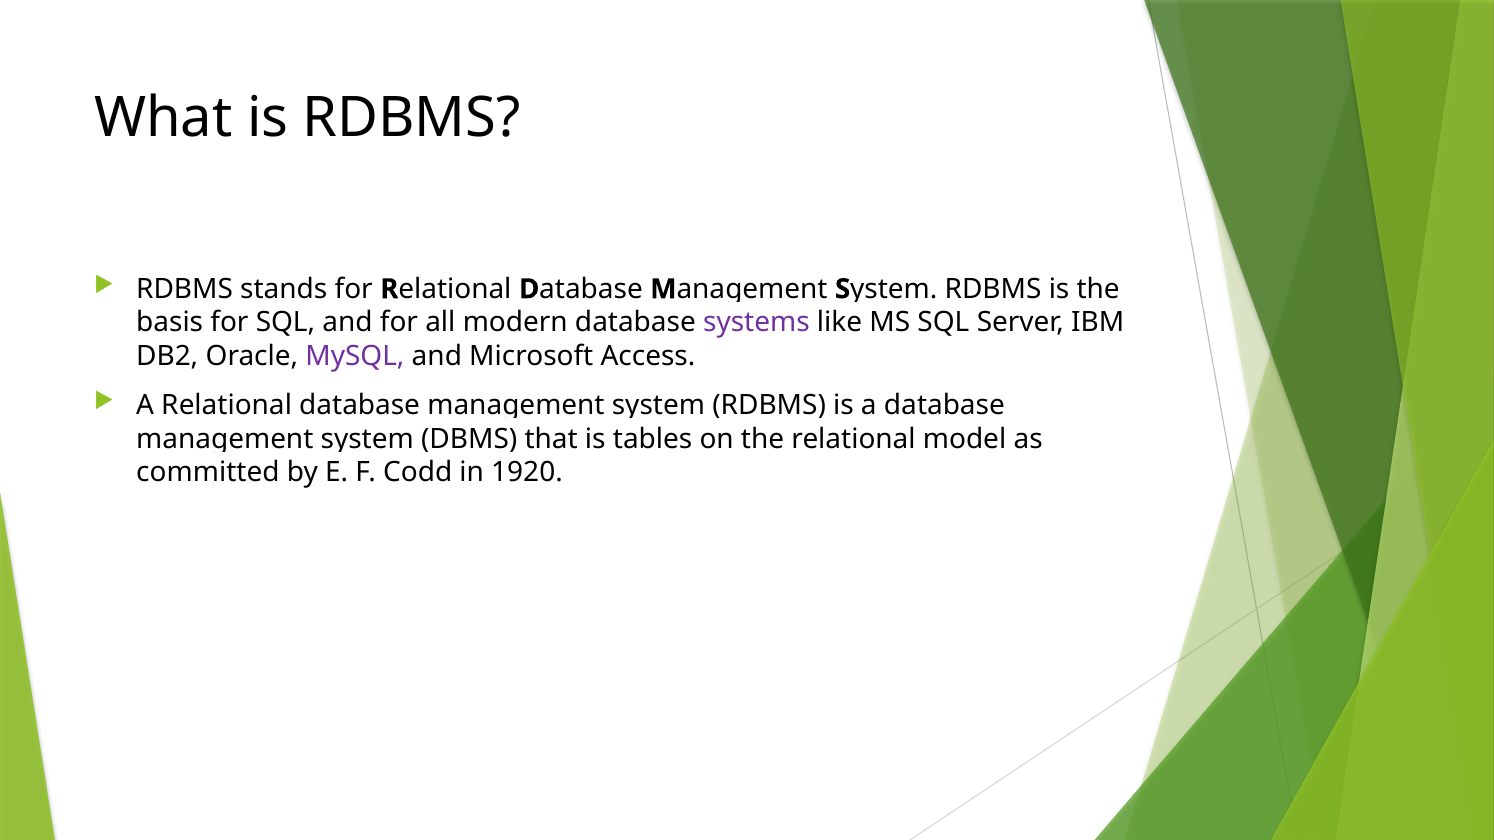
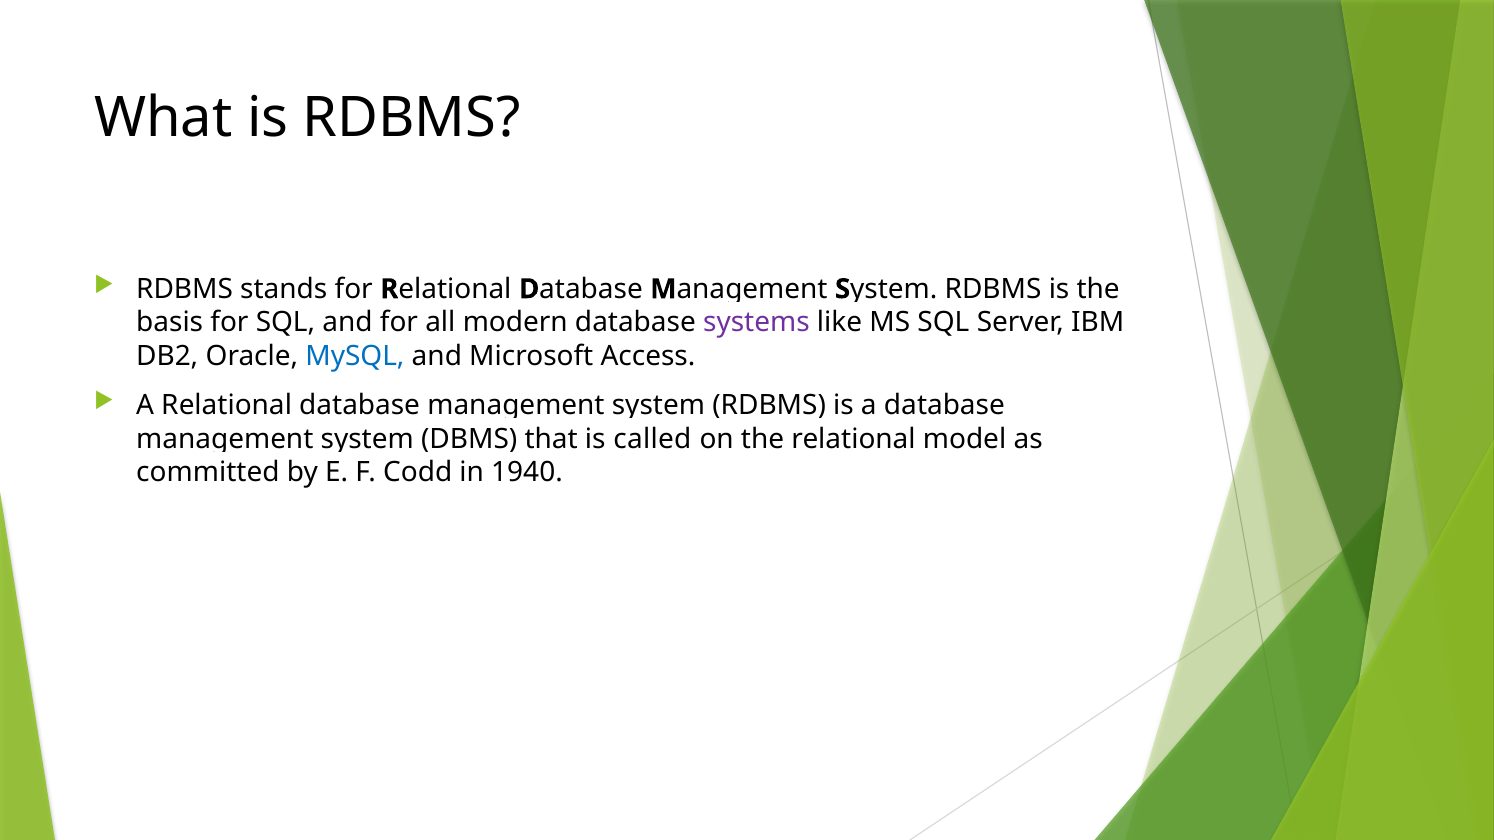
MySQL colour: purple -> blue (355, 356)
tables: tables -> called (652, 439)
1920: 1920 -> 1940 (527, 473)
